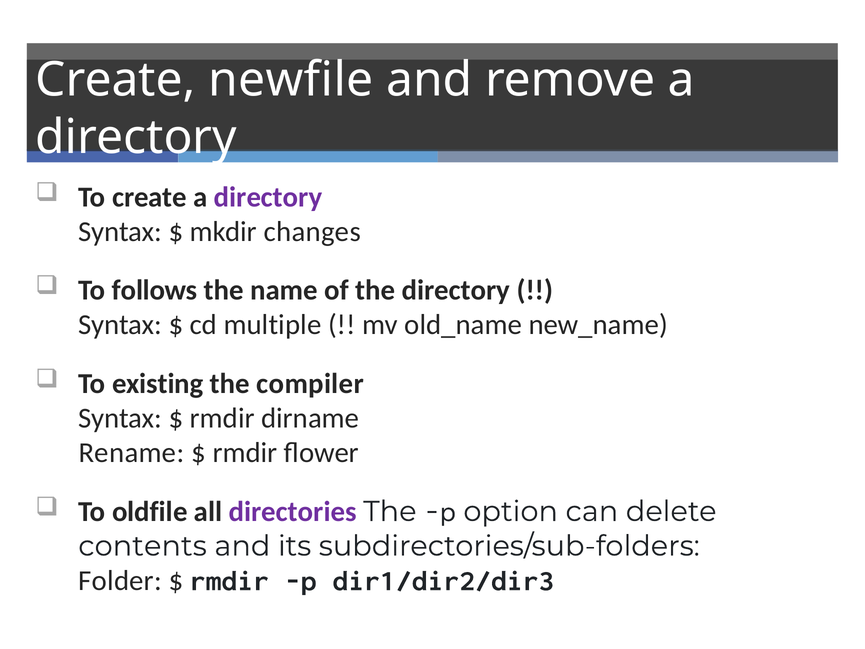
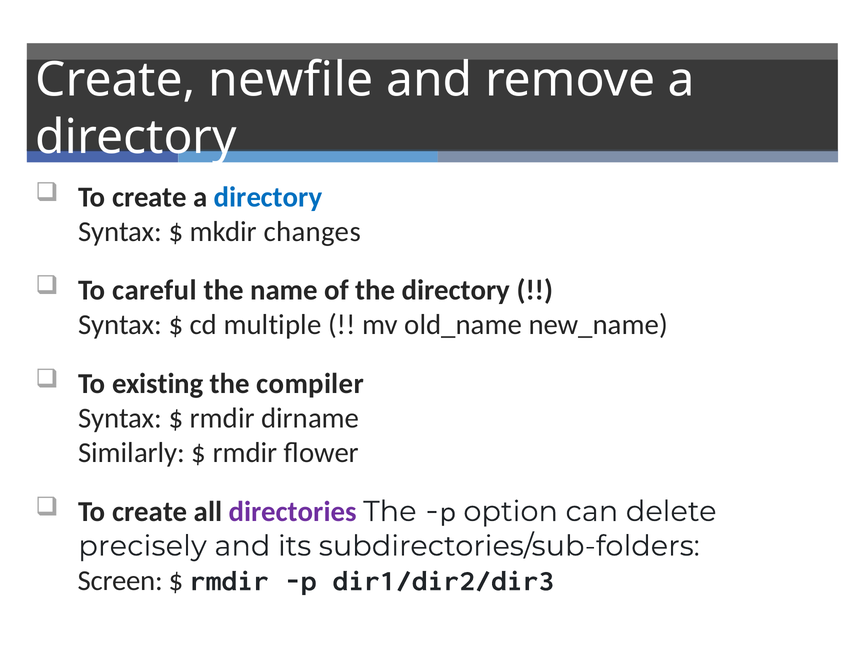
directory colour: purple -> blue (268, 197)
follows: follows -> careful (154, 290)
Rename: Rename -> Similarly (132, 453)
oldfile: oldfile -> create (150, 511)
contents: contents -> precisely (143, 546)
Folder: Folder -> Screen (120, 580)
